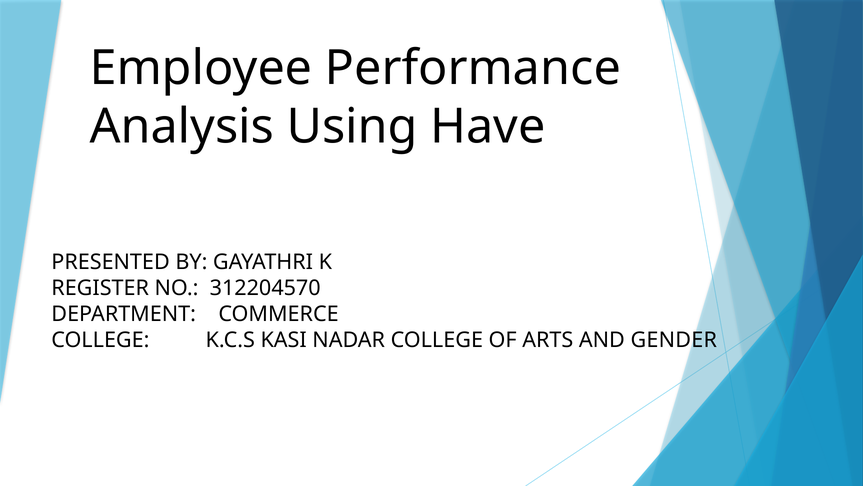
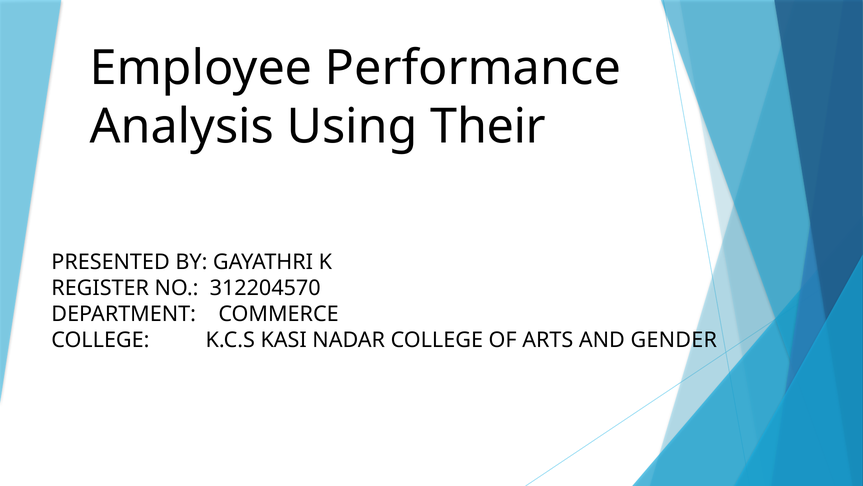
Have: Have -> Their (488, 126)
